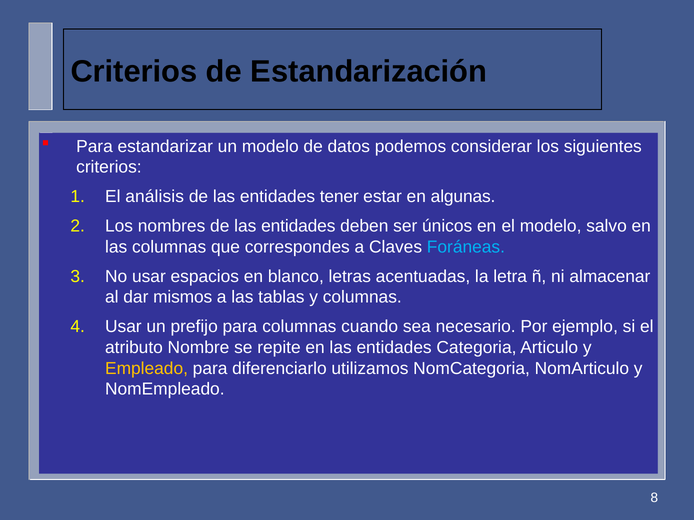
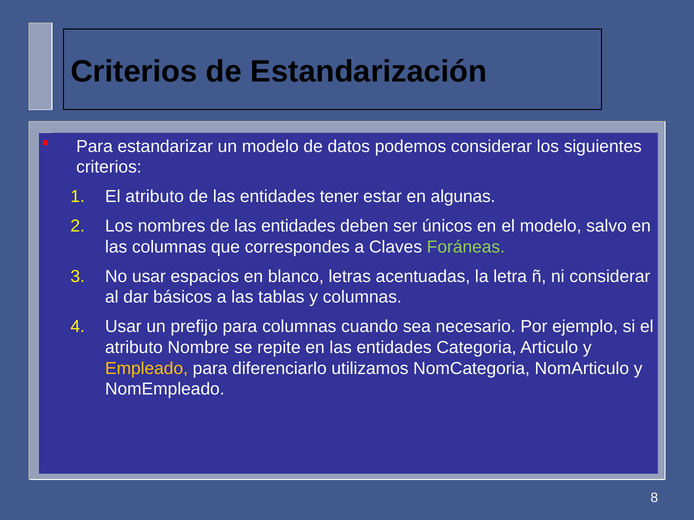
análisis: análisis -> atributo (155, 197)
Foráneas colour: light blue -> light green (466, 247)
ni almacenar: almacenar -> considerar (610, 277)
mismos: mismos -> básicos (183, 298)
